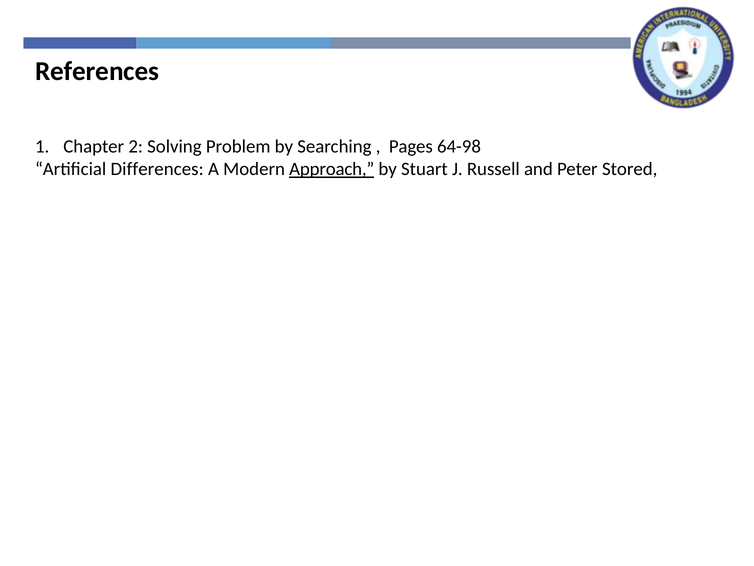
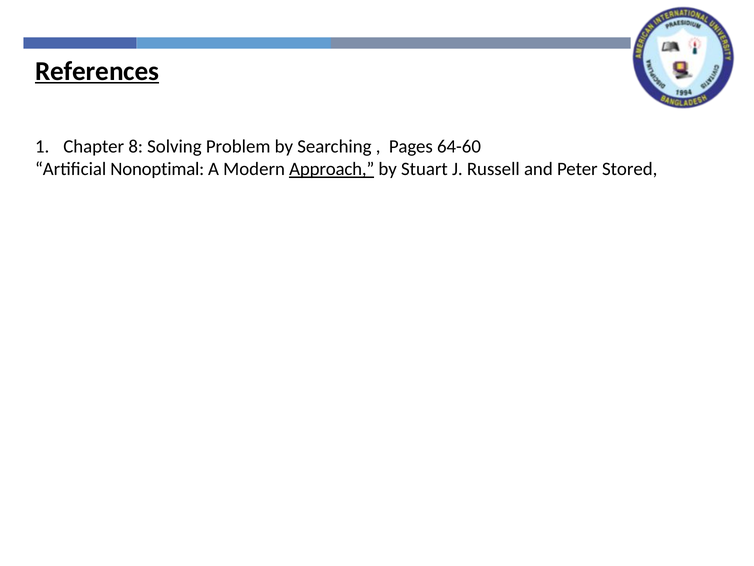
References underline: none -> present (97, 71)
2: 2 -> 8 (136, 146)
64-98: 64-98 -> 64-60 (459, 146)
Differences: Differences -> Nonoptimal (157, 169)
